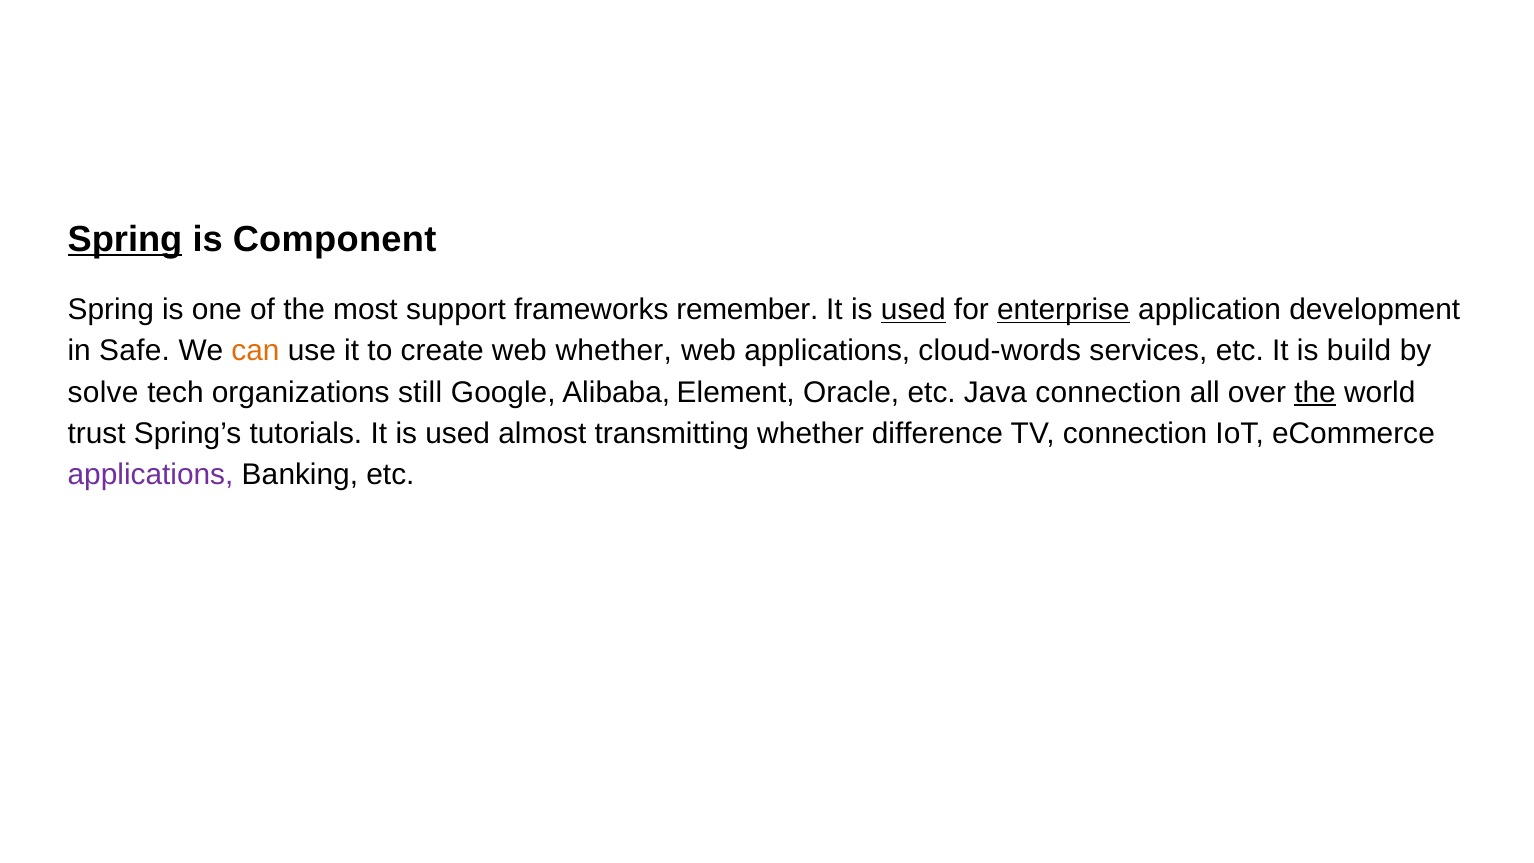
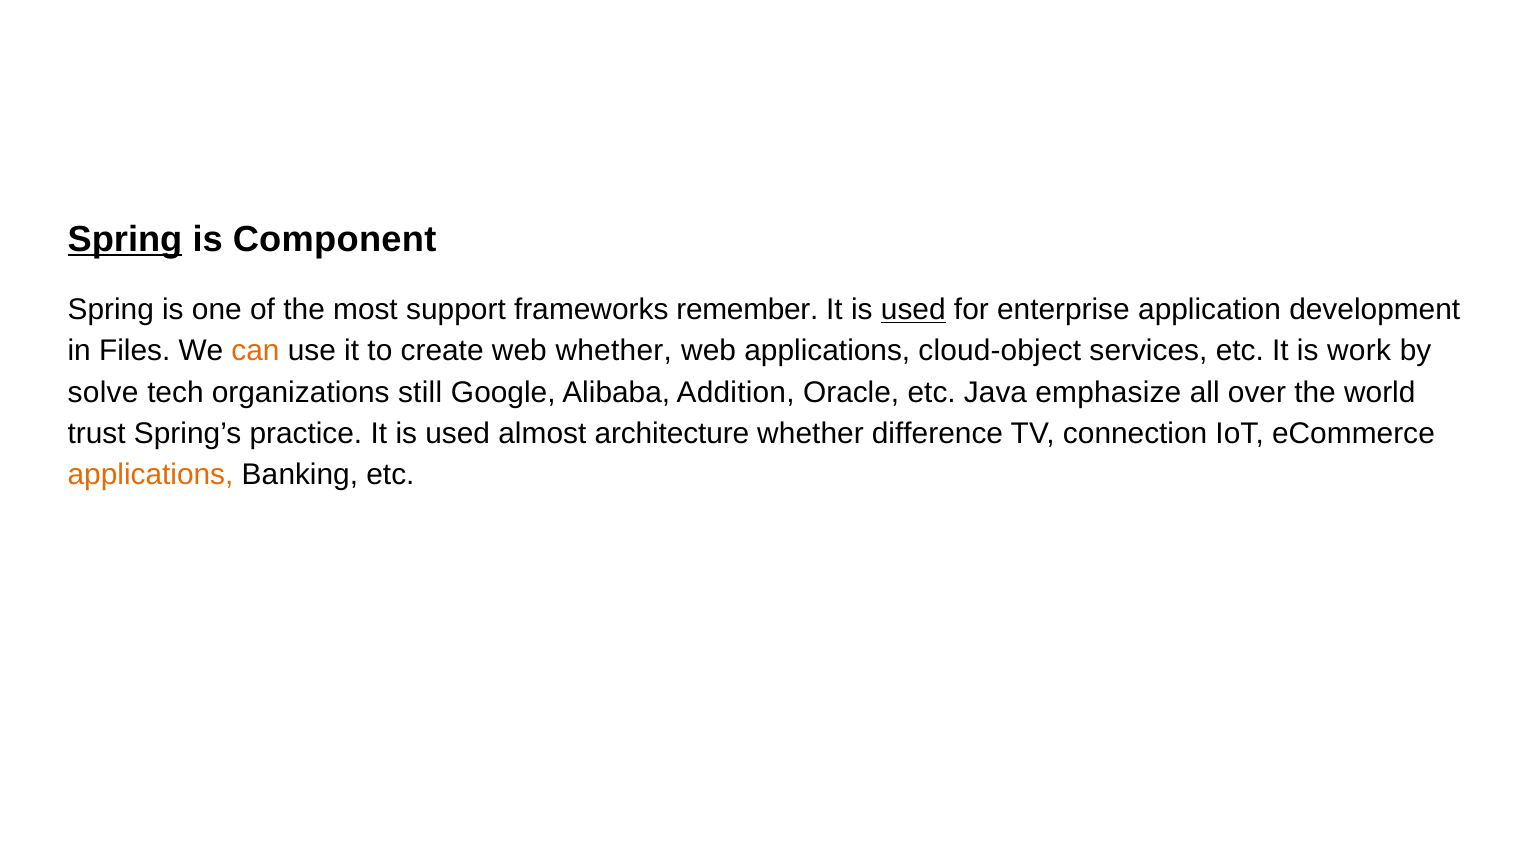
enterprise underline: present -> none (1063, 310)
Safe: Safe -> Files (135, 351)
cloud-words: cloud-words -> cloud-object (1000, 351)
build: build -> work (1359, 351)
Element: Element -> Addition (736, 392)
Java connection: connection -> emphasize (1108, 392)
the underline: present -> none (1315, 392)
tutorials: tutorials -> practice (306, 433)
transmitting: transmitting -> architecture (672, 433)
applications colour: purple -> orange (151, 475)
